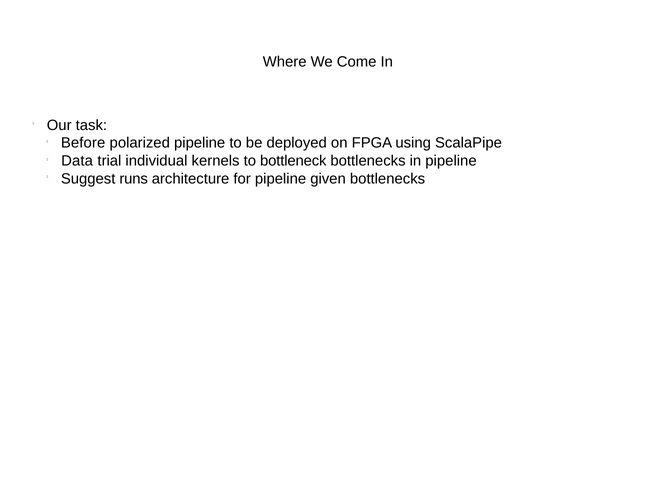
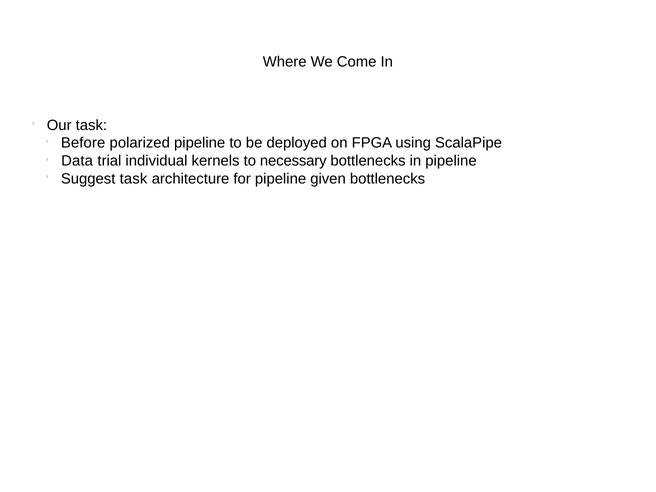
bottleneck: bottleneck -> necessary (293, 161)
Suggest runs: runs -> task (133, 179)
